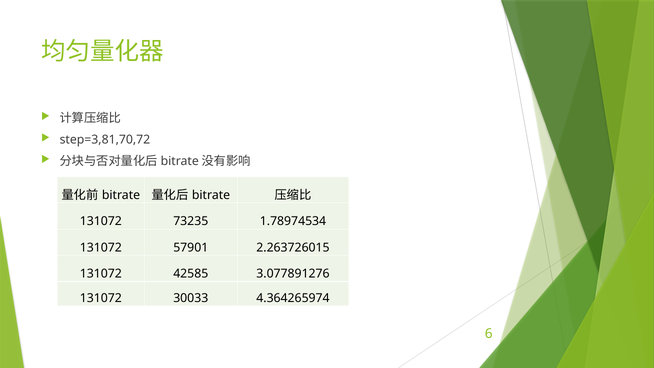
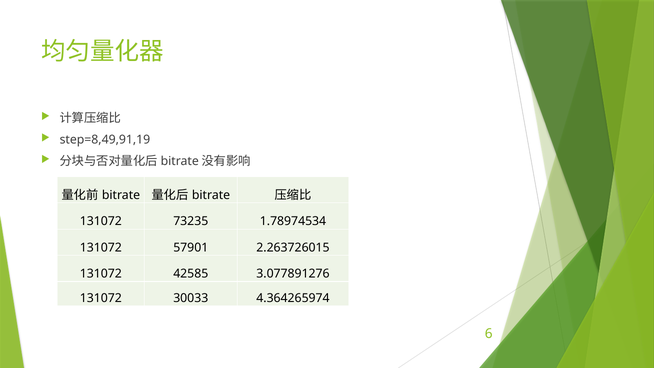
step=3,81,70,72: step=3,81,70,72 -> step=8,49,91,19 (105, 140)
